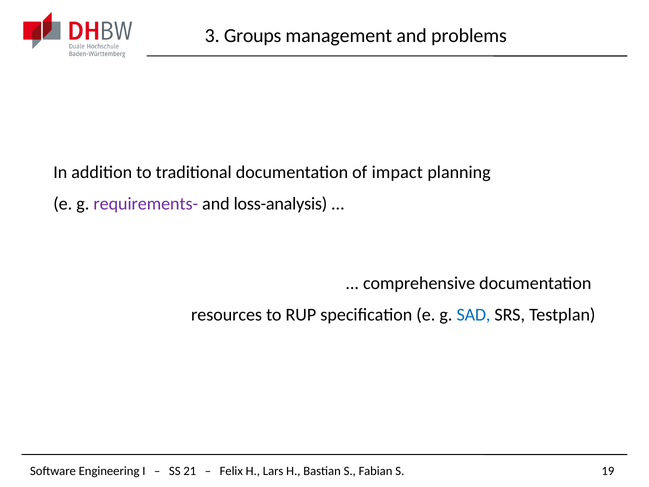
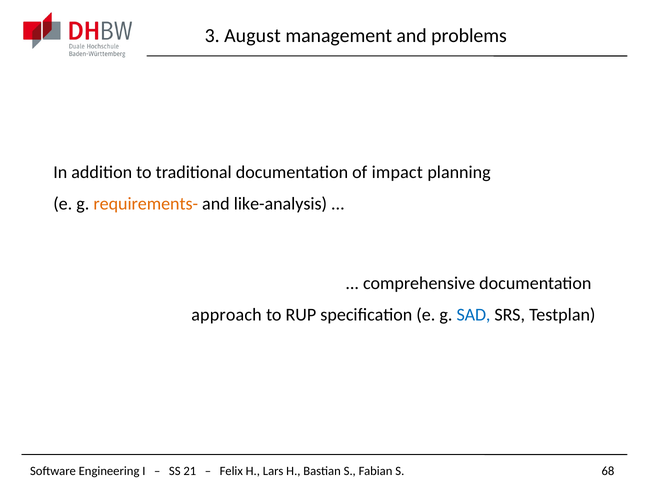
Groups: Groups -> August (252, 35)
requirements- colour: purple -> orange (146, 204)
loss-analysis: loss-analysis -> like-analysis (280, 204)
resources: resources -> approach (226, 314)
19: 19 -> 68 (608, 471)
